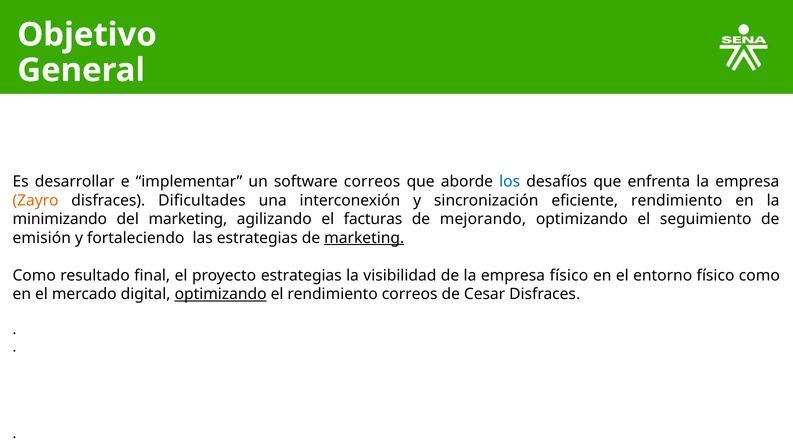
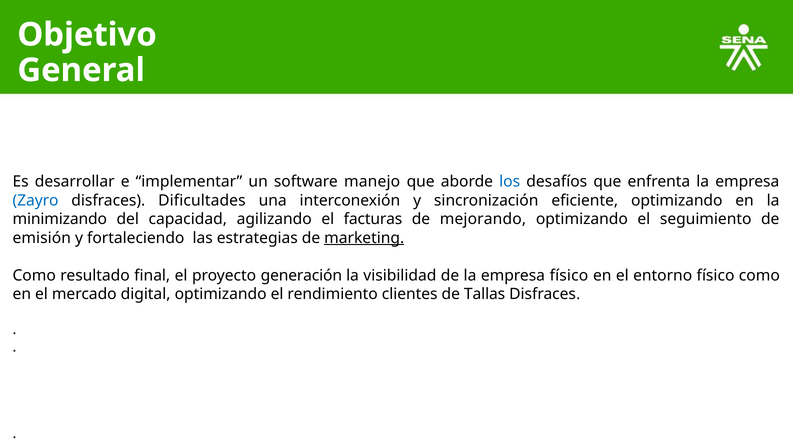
software correos: correos -> manejo (372, 182)
Zayro colour: orange -> blue (36, 201)
eficiente rendimiento: rendimiento -> optimizando (677, 201)
del marketing: marketing -> capacidad (188, 219)
proyecto estrategias: estrategias -> generación (301, 276)
optimizando underline: present -> none (221, 294)
rendimiento correos: correos -> clientes (410, 294)
Cesar: Cesar -> Tallas (485, 294)
